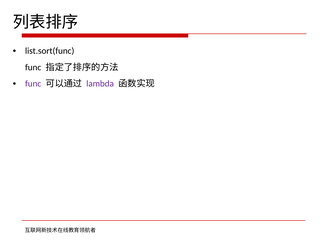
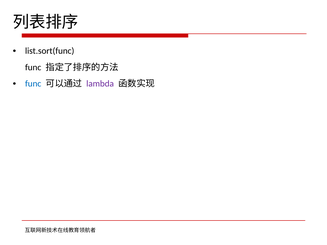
func colour: purple -> blue (33, 84)
